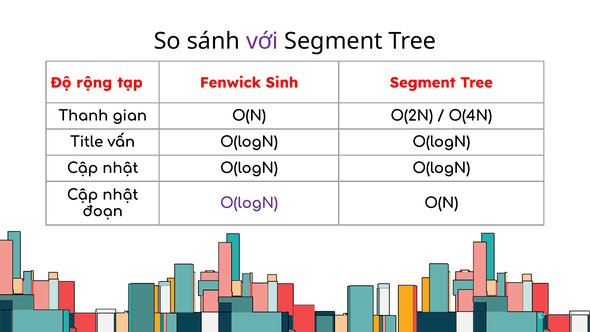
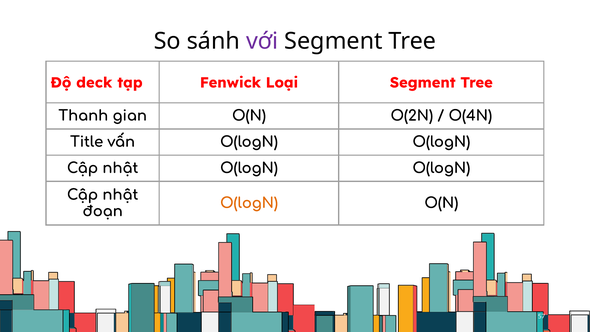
rộng: rộng -> deck (94, 83)
Sinh: Sinh -> Loại (282, 83)
O(logN colour: purple -> orange (249, 203)
